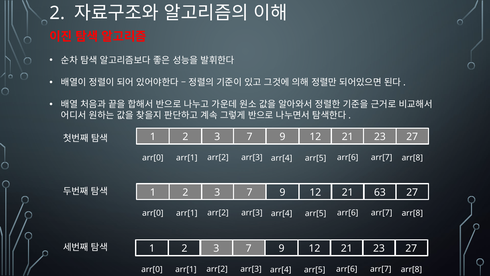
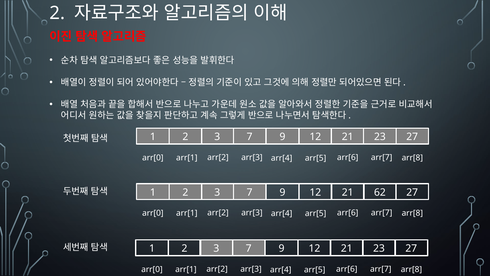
63: 63 -> 62 (380, 192)
